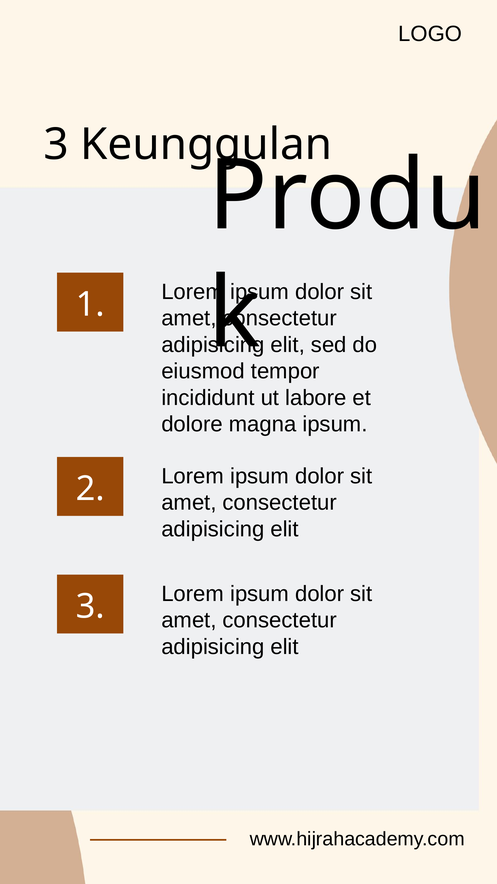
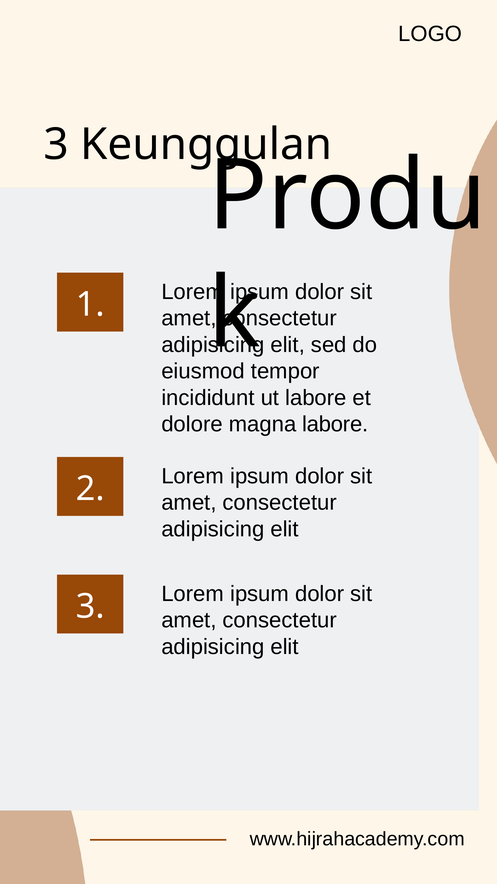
magna ipsum: ipsum -> labore (335, 424)
